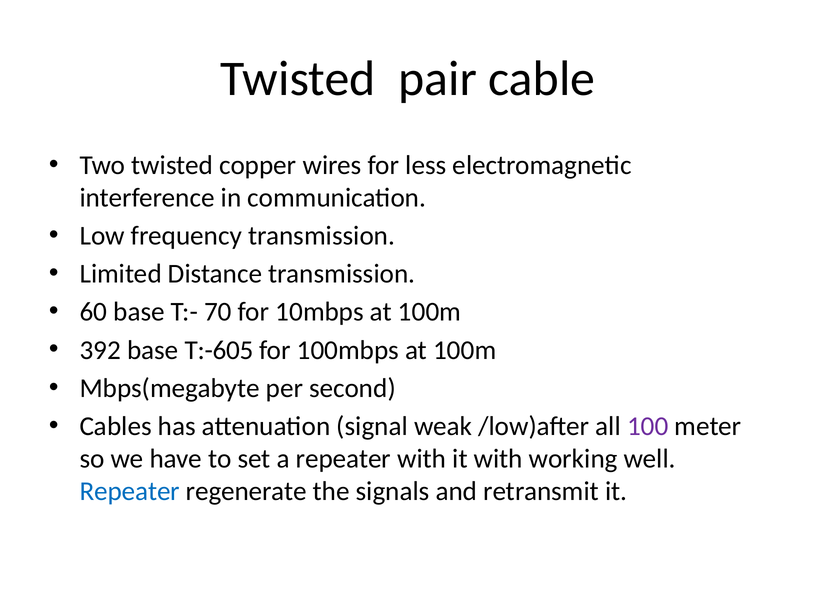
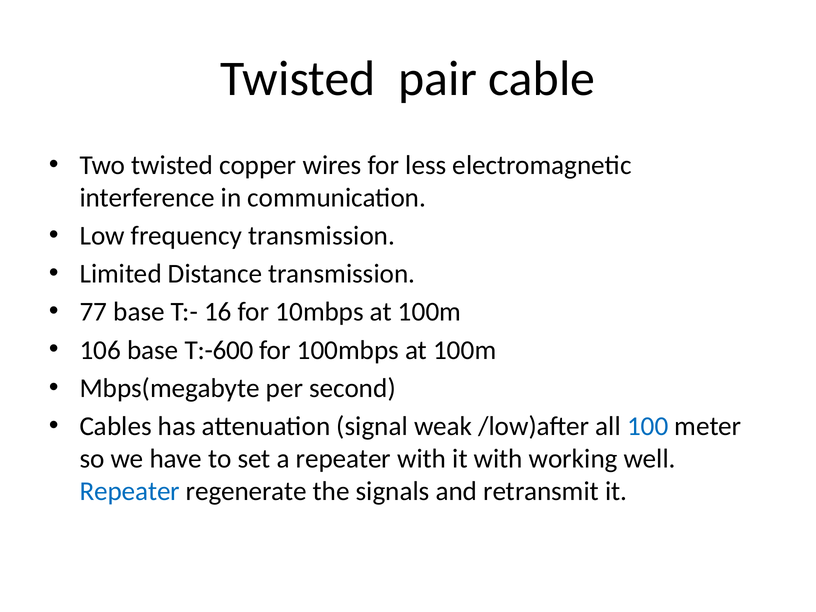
60: 60 -> 77 (93, 312)
70: 70 -> 16 (218, 312)
392: 392 -> 106 (100, 350)
T:-605: T:-605 -> T:-600 (219, 350)
100 colour: purple -> blue (648, 426)
